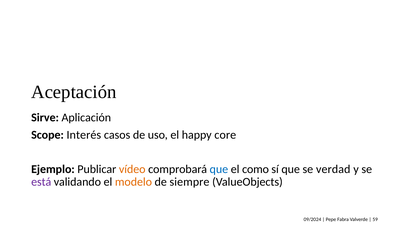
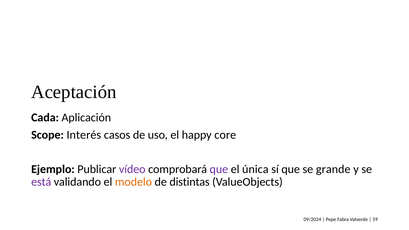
Sirve: Sirve -> Cada (45, 118)
vídeo colour: orange -> purple (132, 169)
que colour: blue -> purple (219, 169)
como: como -> única (255, 169)
verdad: verdad -> grande (333, 169)
siempre: siempre -> distintas (190, 182)
